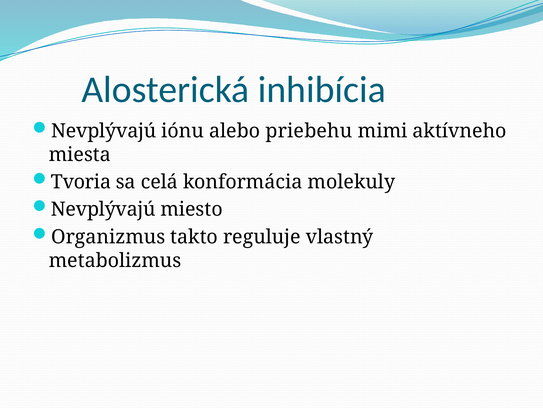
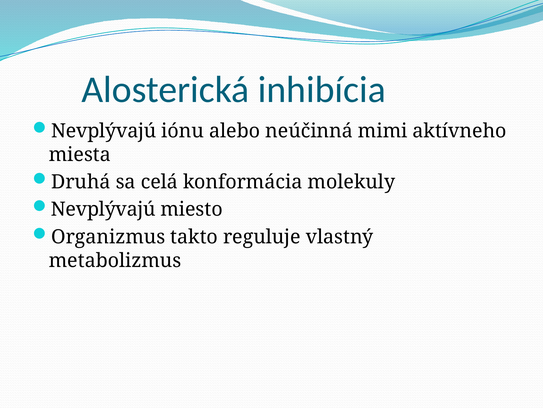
priebehu: priebehu -> neúčinná (309, 131)
Tvoria: Tvoria -> Druhá (81, 182)
